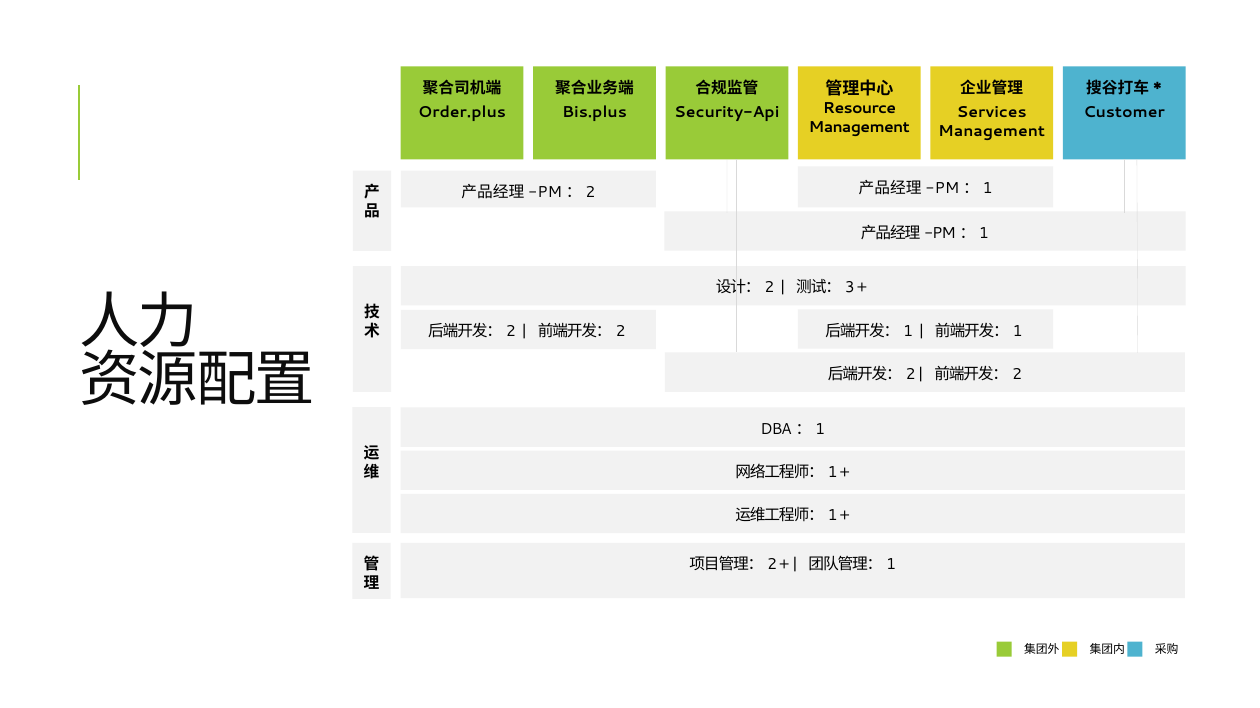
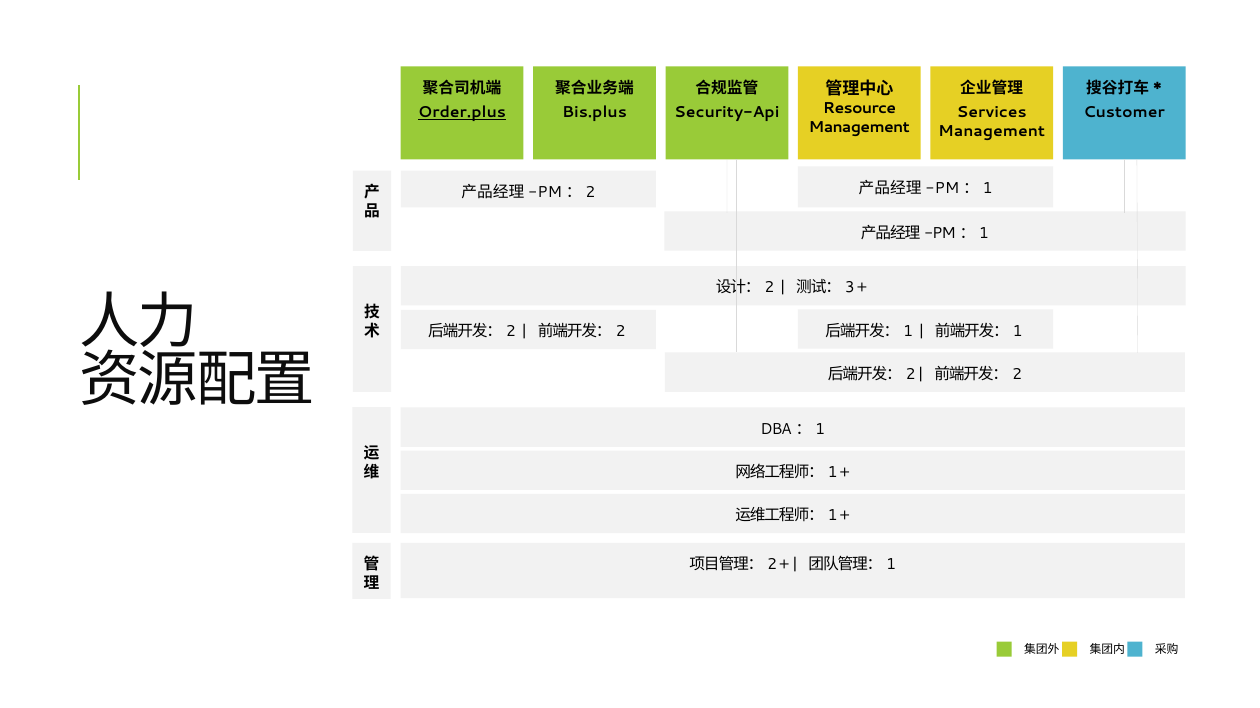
Order.plus underline: none -> present (462, 113)
